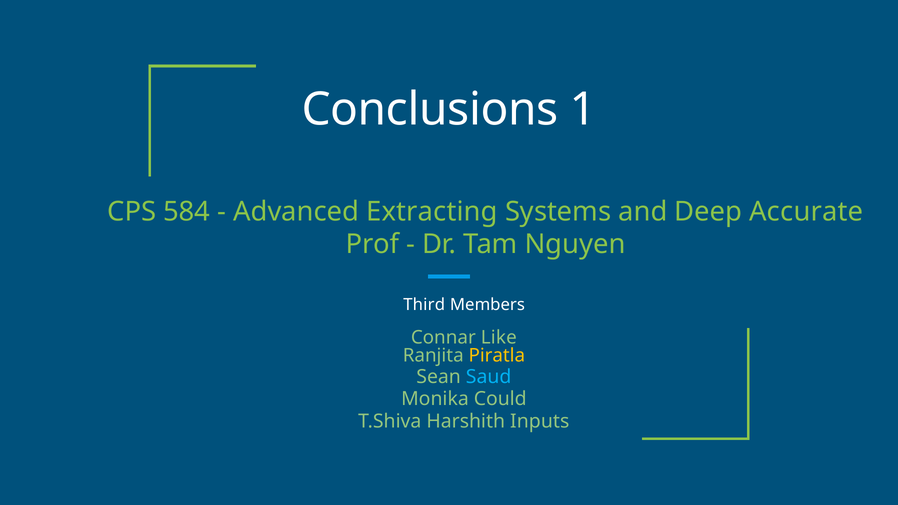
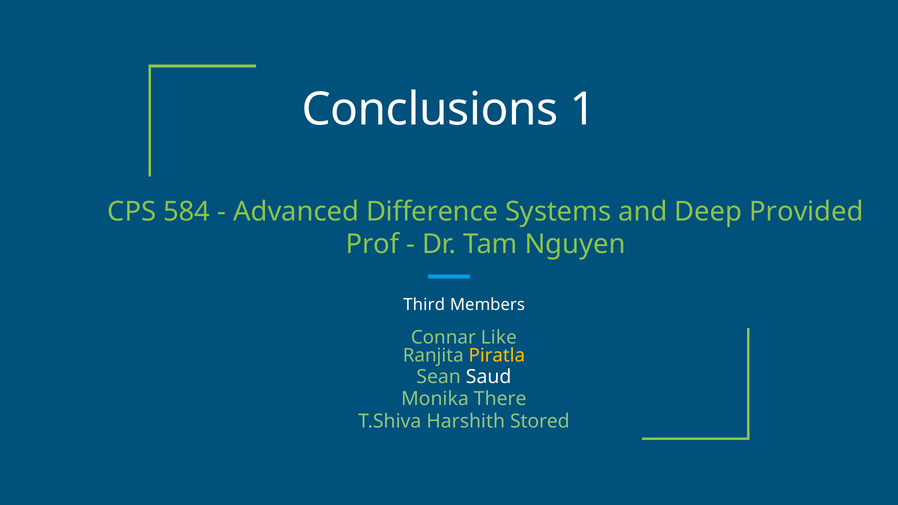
Extracting: Extracting -> Difference (432, 212)
Accurate: Accurate -> Provided (806, 212)
Saud colour: light blue -> white (489, 377)
Could: Could -> There (500, 399)
Inputs: Inputs -> Stored (540, 421)
